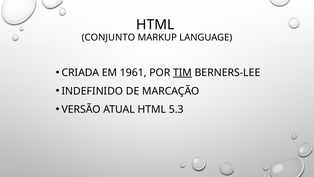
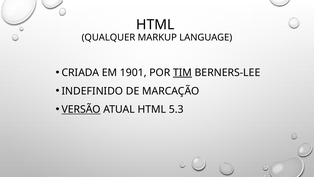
CONJUNTO: CONJUNTO -> QUALQUER (108, 37)
1961: 1961 -> 1901 (133, 73)
VERSÃO underline: none -> present (81, 109)
